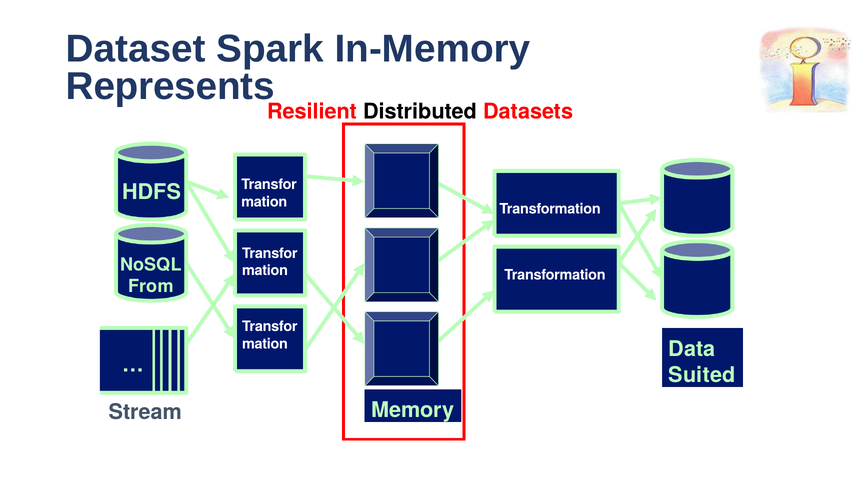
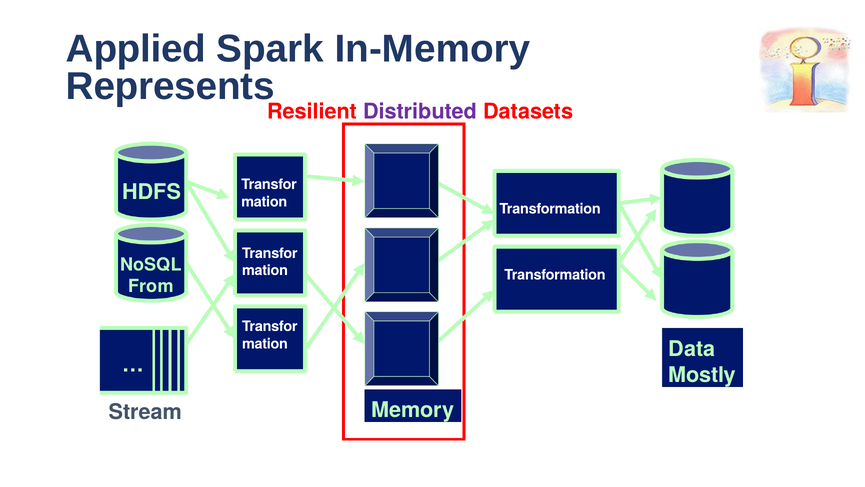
Dataset: Dataset -> Applied (136, 49)
Distributed colour: black -> purple (420, 111)
Suited: Suited -> Mostly (702, 375)
